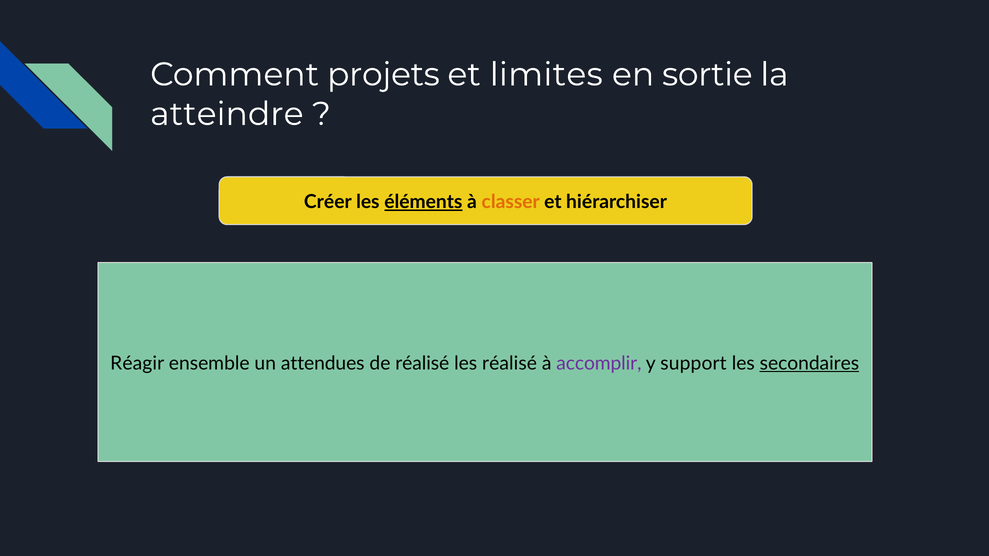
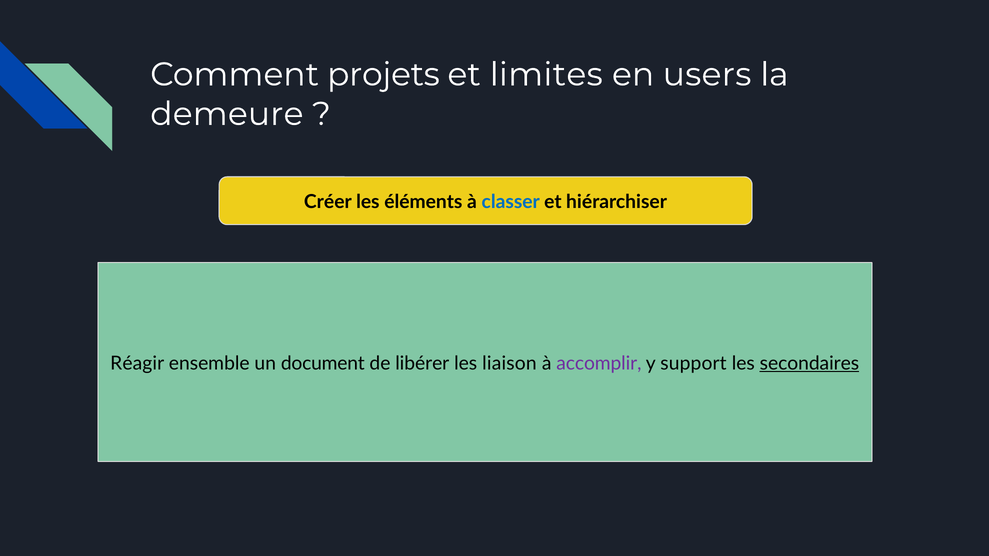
sortie: sortie -> users (707, 75)
atteindre: atteindre -> demeure (227, 114)
éléments underline: present -> none (423, 202)
classer colour: orange -> blue (511, 202)
attendues: attendues -> document (323, 364)
de réalisé: réalisé -> libérer (422, 364)
les réalisé: réalisé -> liaison (509, 364)
